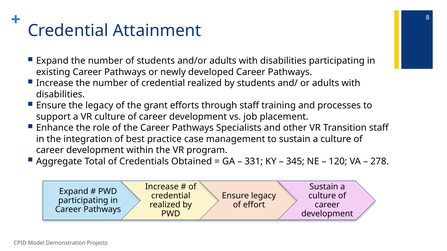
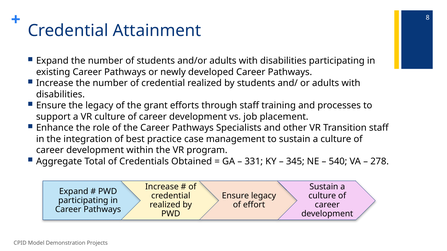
120: 120 -> 540 (338, 162)
